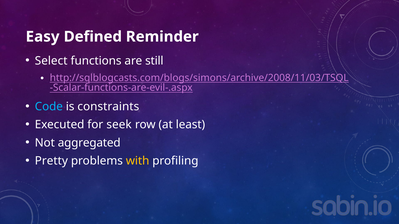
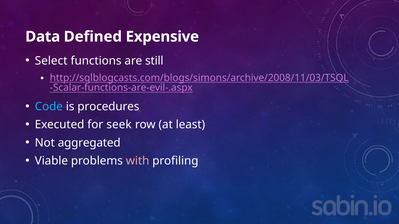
Easy: Easy -> Data (43, 37)
Reminder: Reminder -> Expensive (162, 37)
constraints: constraints -> procedures (108, 107)
Pretty: Pretty -> Viable (51, 161)
with colour: yellow -> pink (138, 161)
